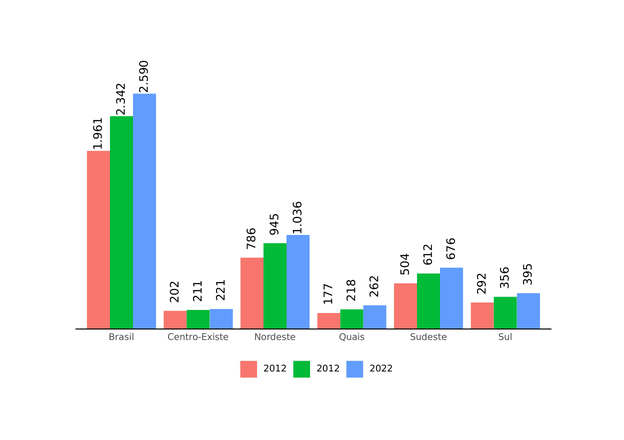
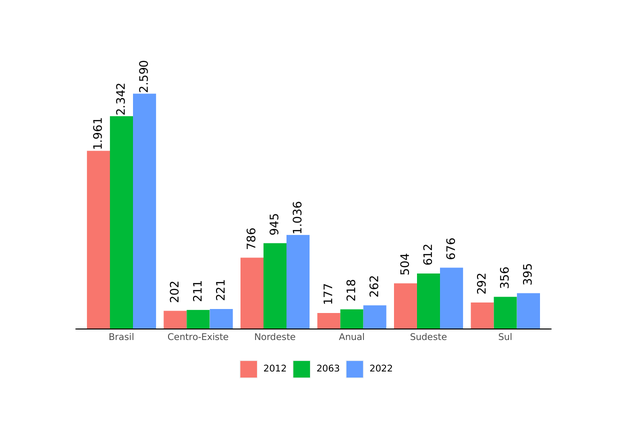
Quais: Quais -> Anual (352, 337)
2012 2012: 2012 -> 2063 (328, 369)
